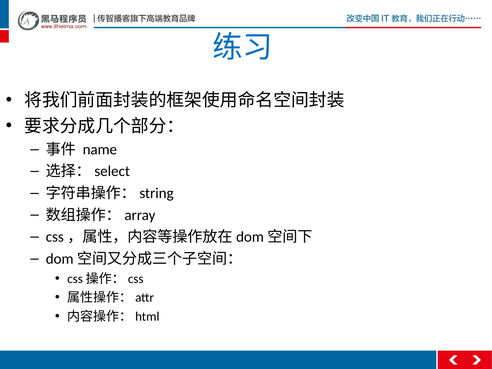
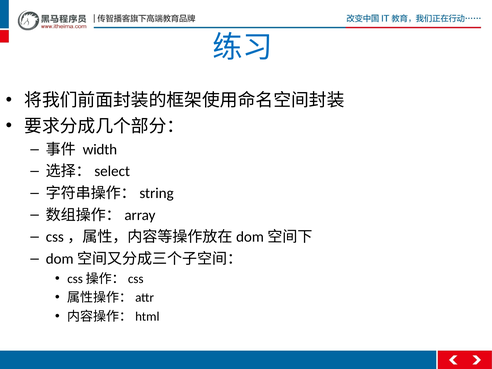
name: name -> width (100, 149)
